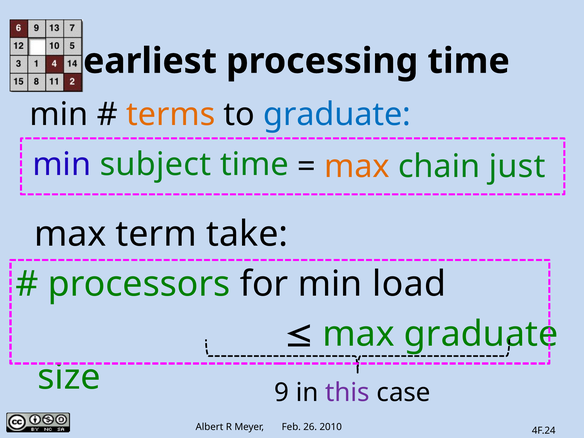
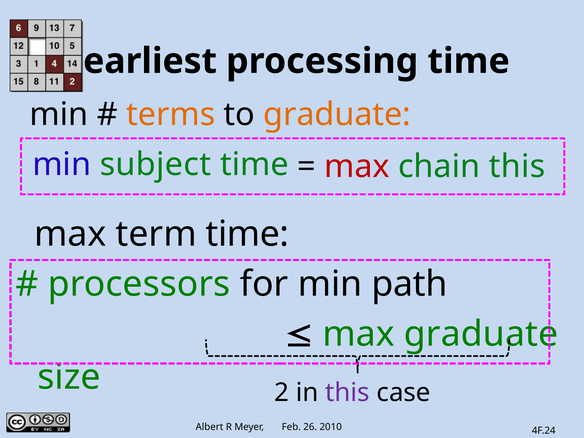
graduate colour: blue -> orange (337, 115)
max colour: orange -> red (357, 166)
chain just: just -> this (517, 166)
term take: take -> time (247, 234)
load: load -> path (410, 284)
9: 9 -> 2 (282, 393)
